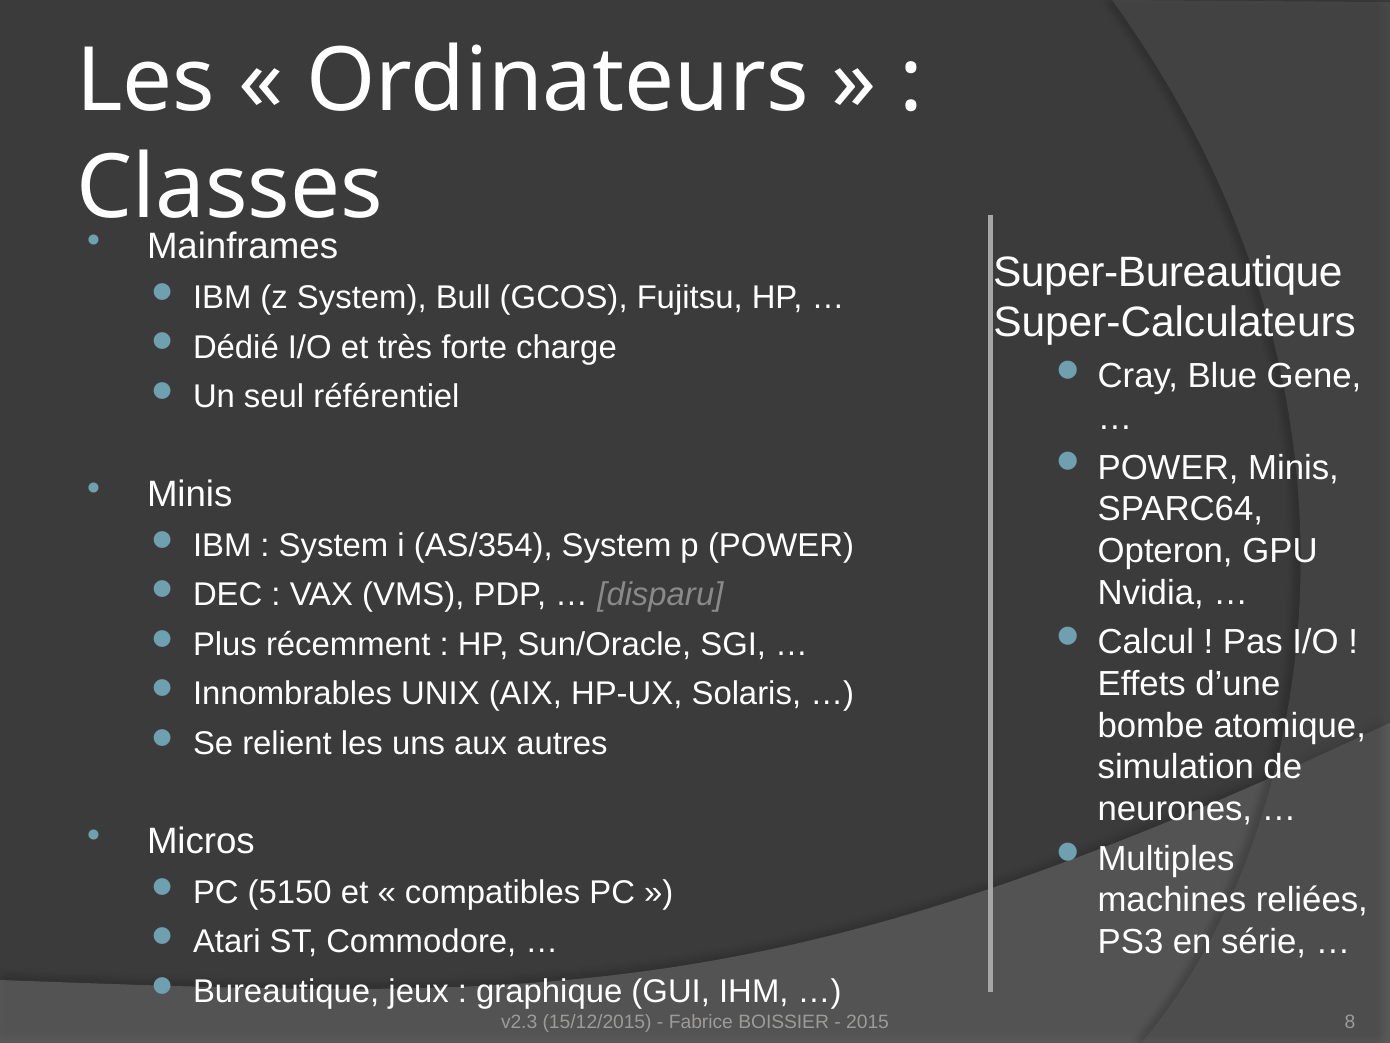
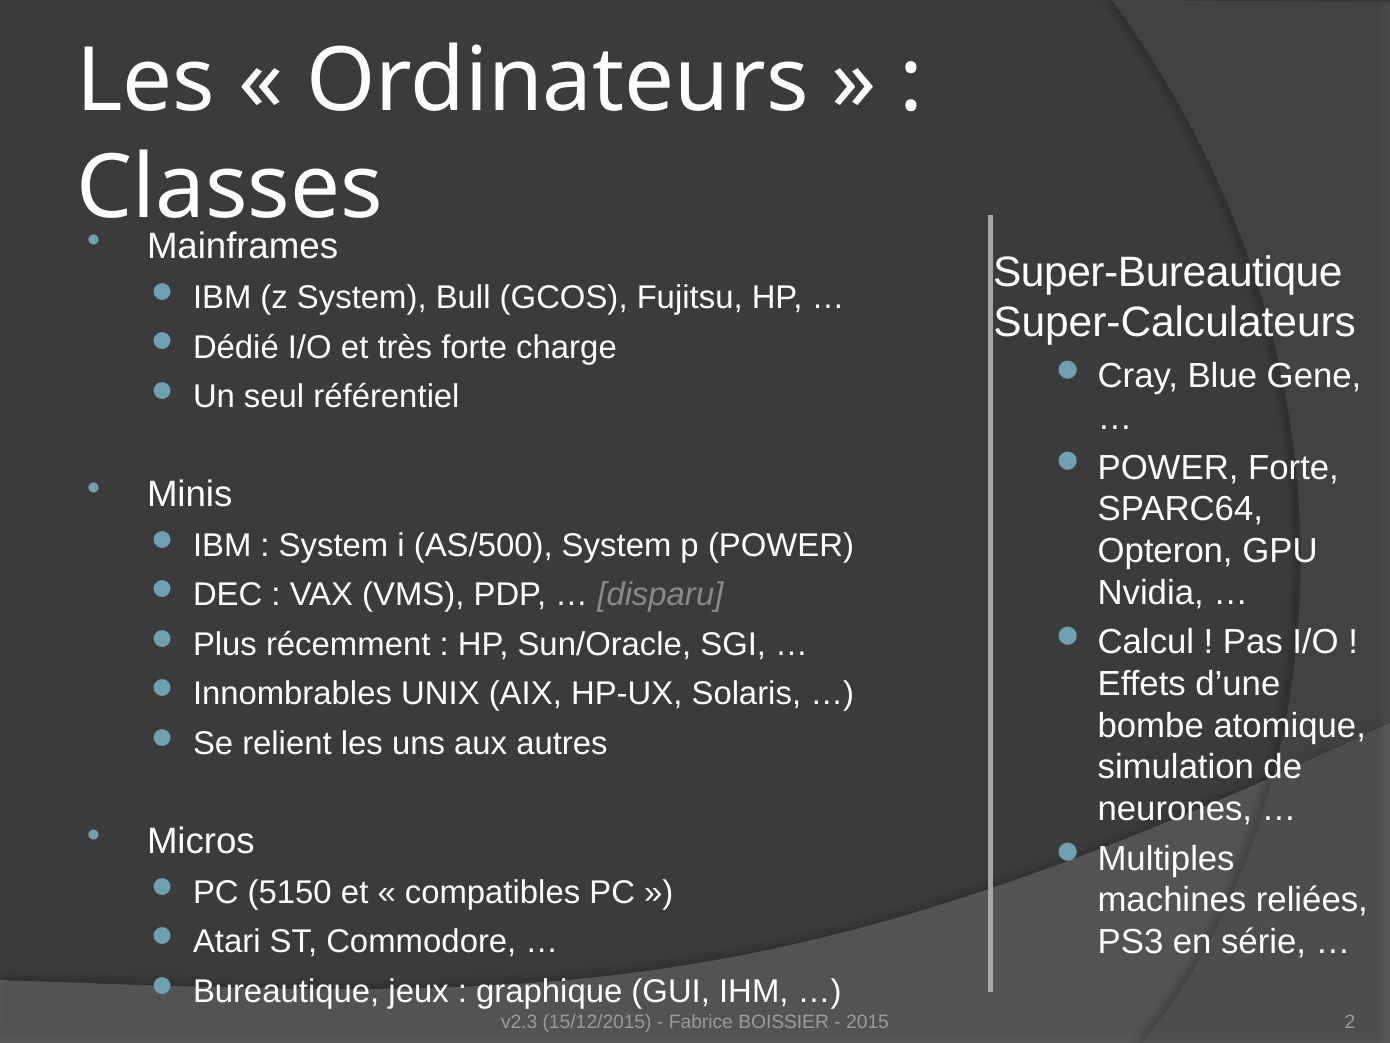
POWER Minis: Minis -> Forte (1294, 467)
AS/354: AS/354 -> AS/500 (483, 545)
8: 8 -> 2 (1350, 1021)
